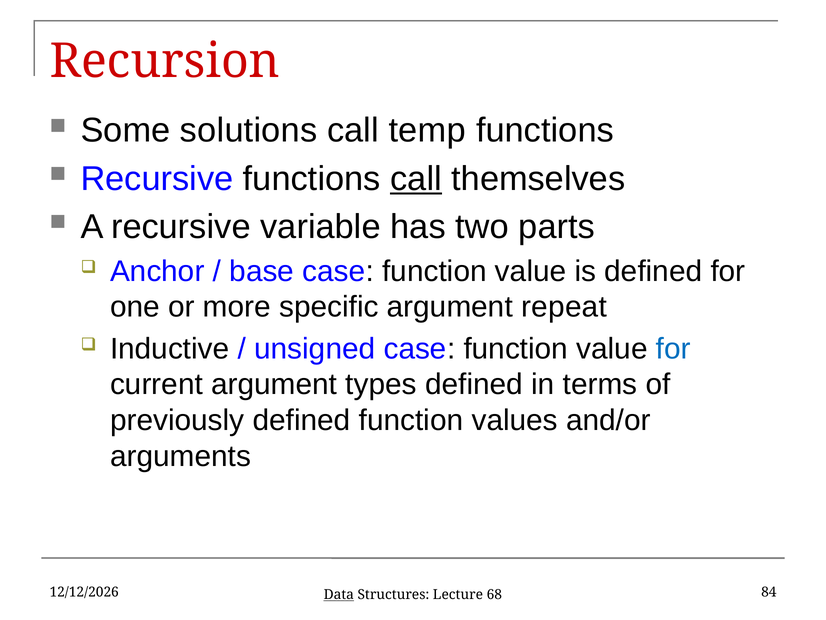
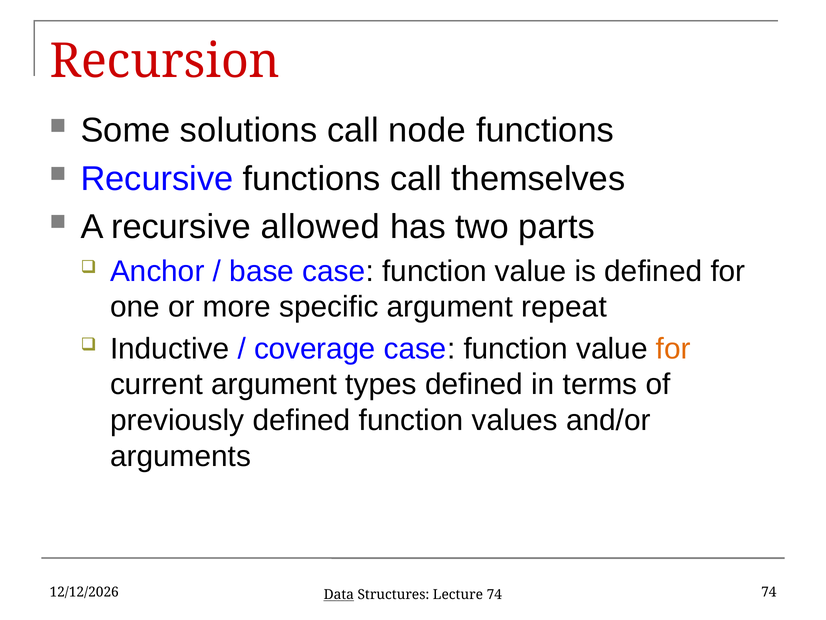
temp: temp -> node (427, 130)
call underline: present -> none (416, 179)
variable: variable -> allowed (320, 227)
unsigned: unsigned -> coverage (315, 348)
for colour: blue -> orange (673, 348)
84: 84 -> 74 (769, 592)
Lecture 68: 68 -> 74 (494, 594)
